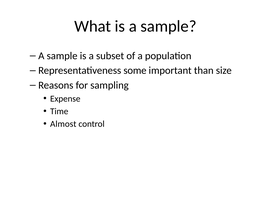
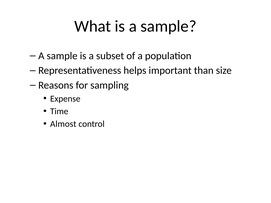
some: some -> helps (135, 71)
